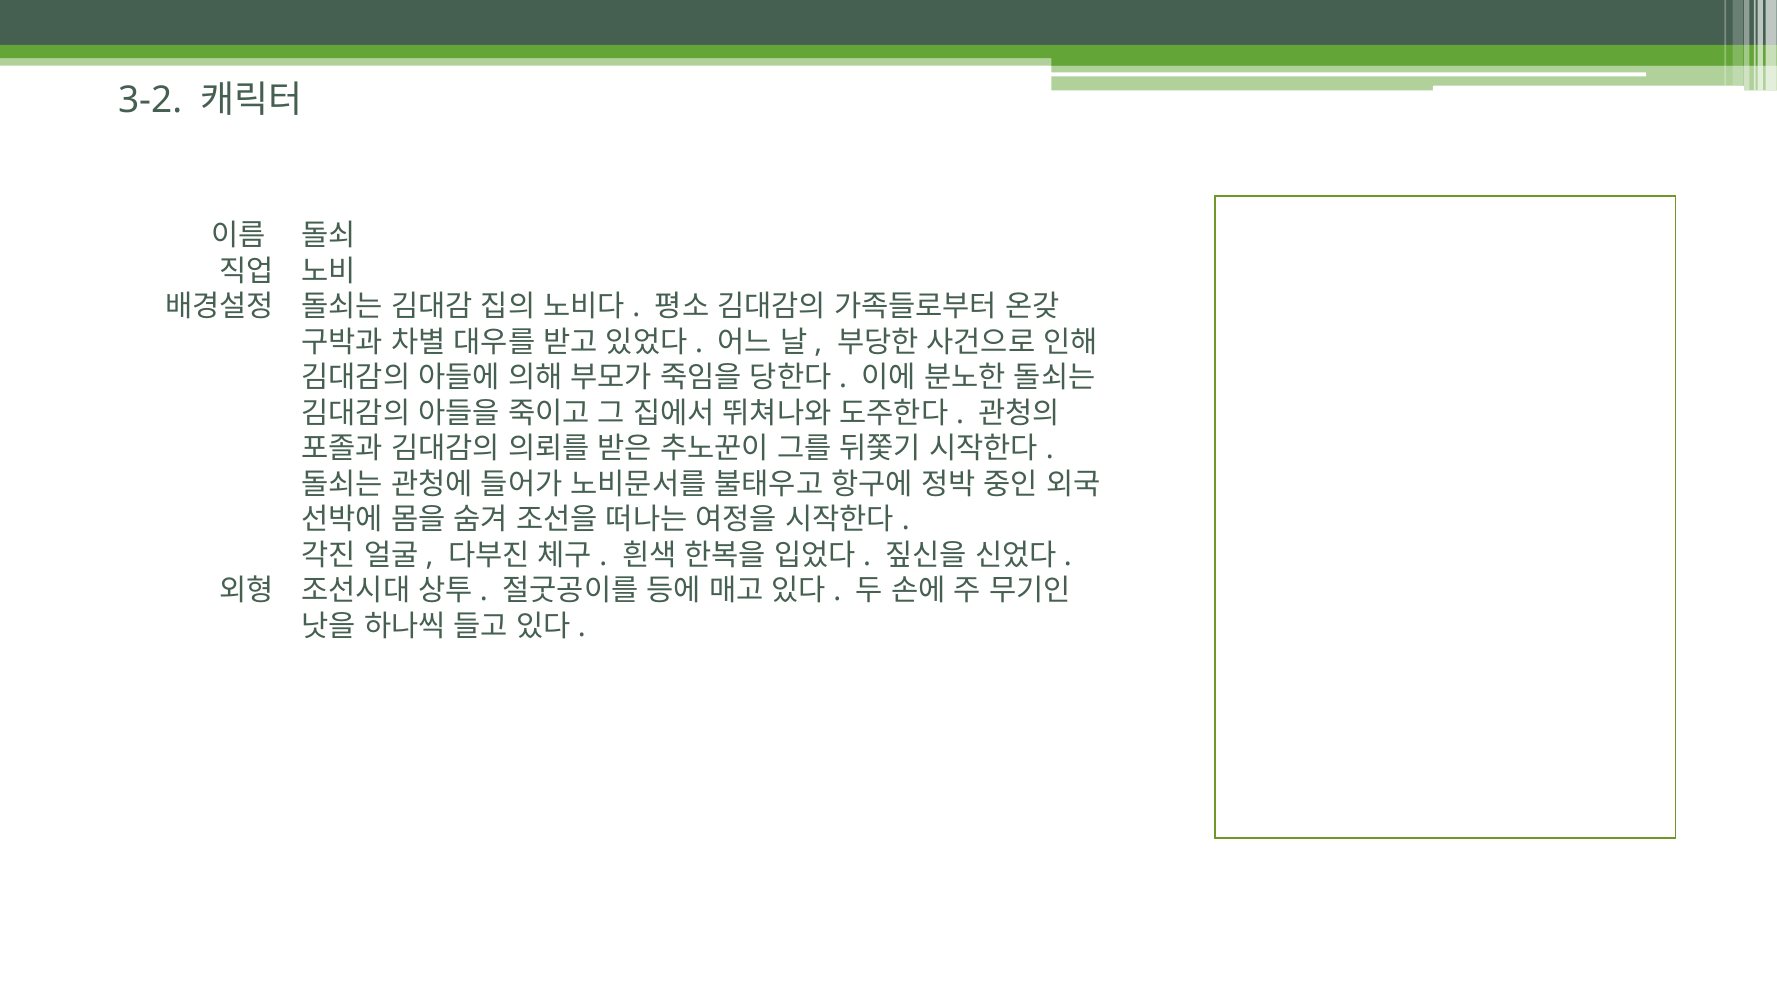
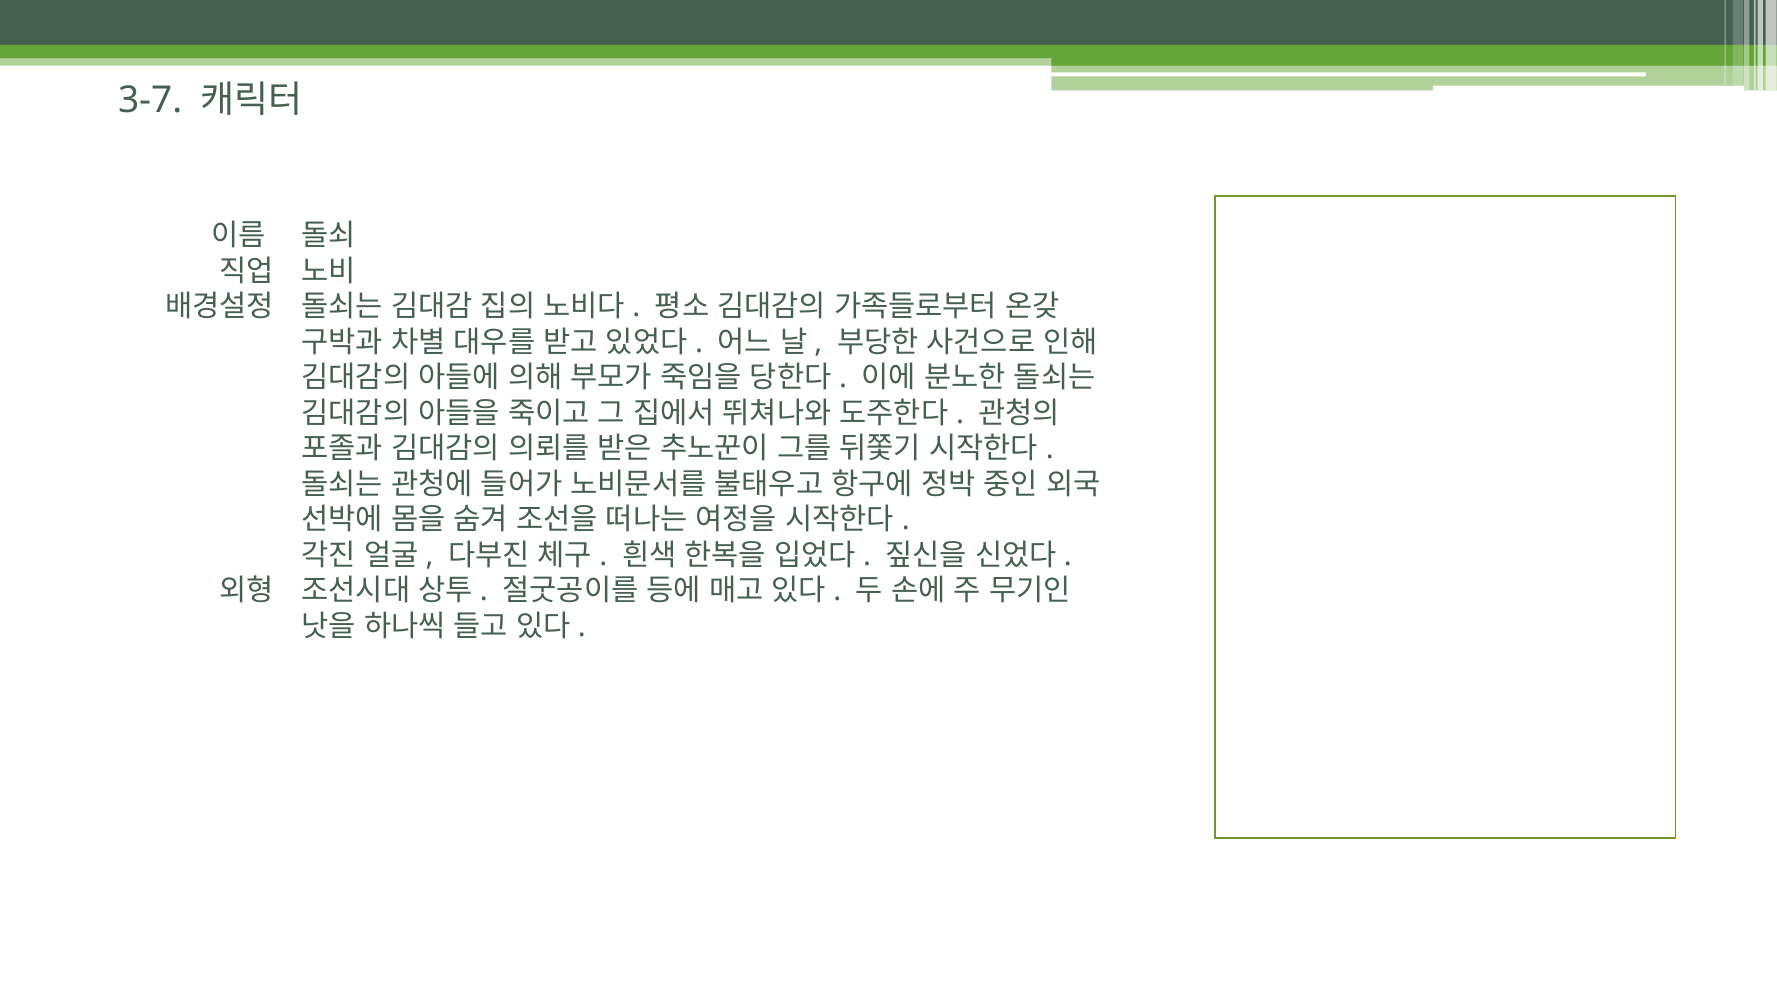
3-2: 3-2 -> 3-7 (150, 100)
